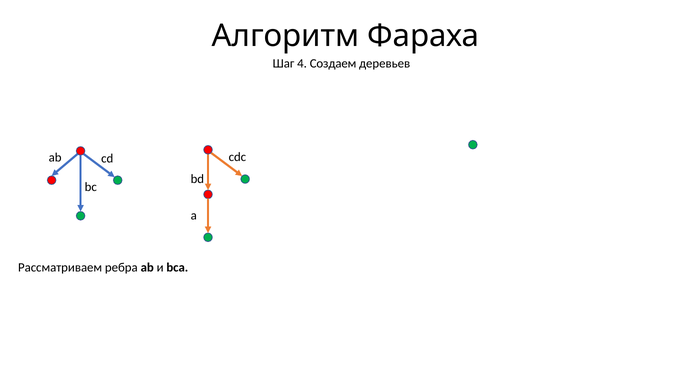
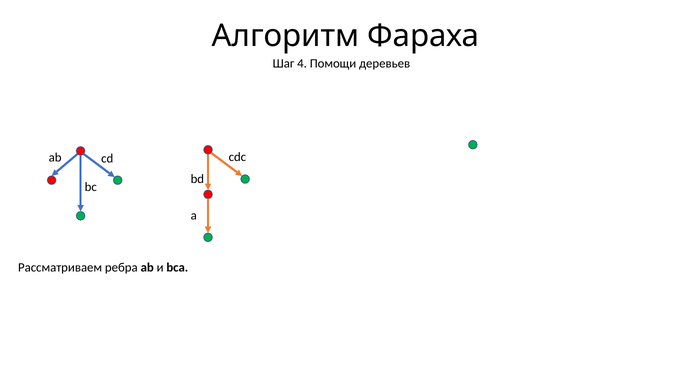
Создаем: Создаем -> Помощи (333, 64)
